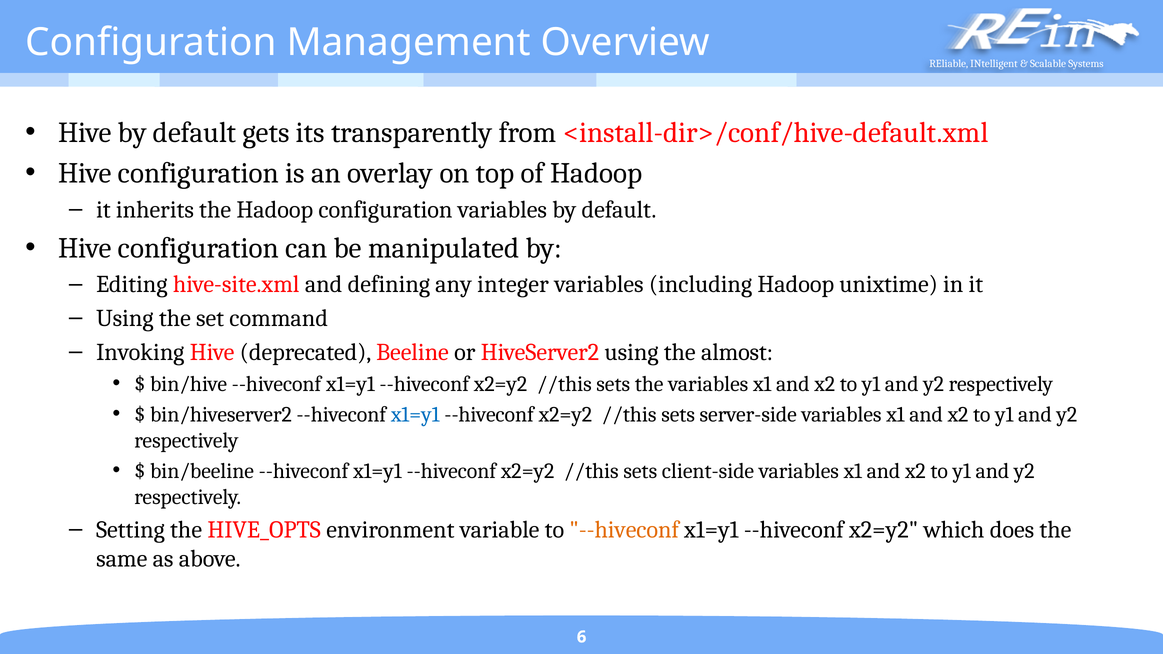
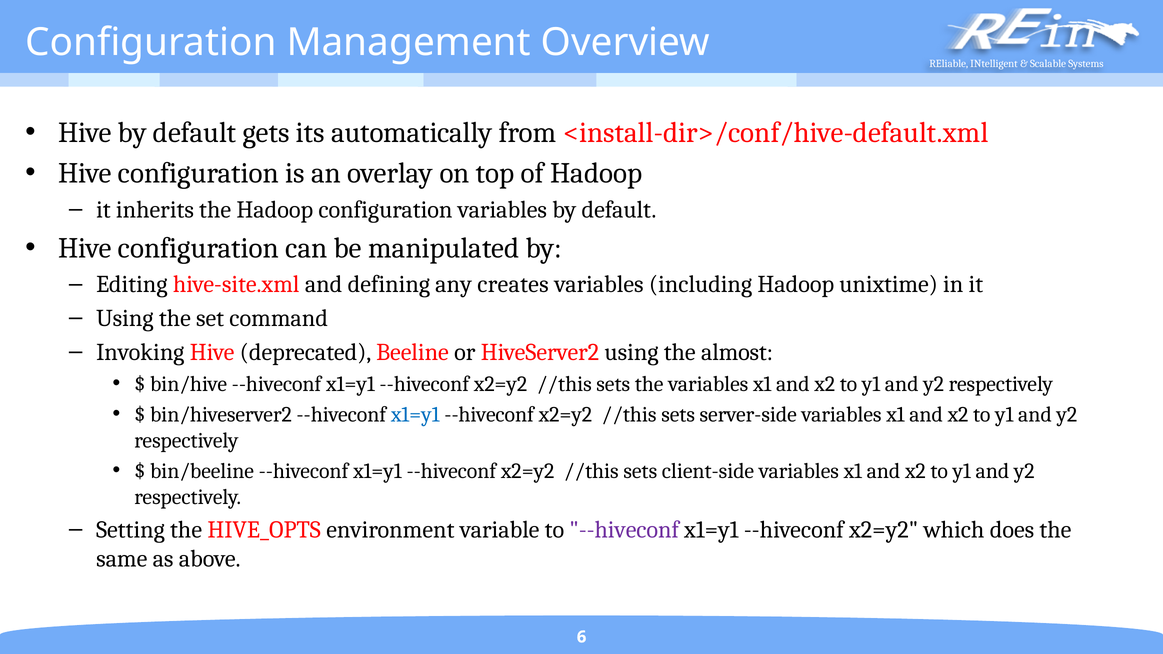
transparently: transparently -> automatically (412, 133)
integer: integer -> creates (513, 285)
--hiveconf colour: orange -> purple (624, 530)
